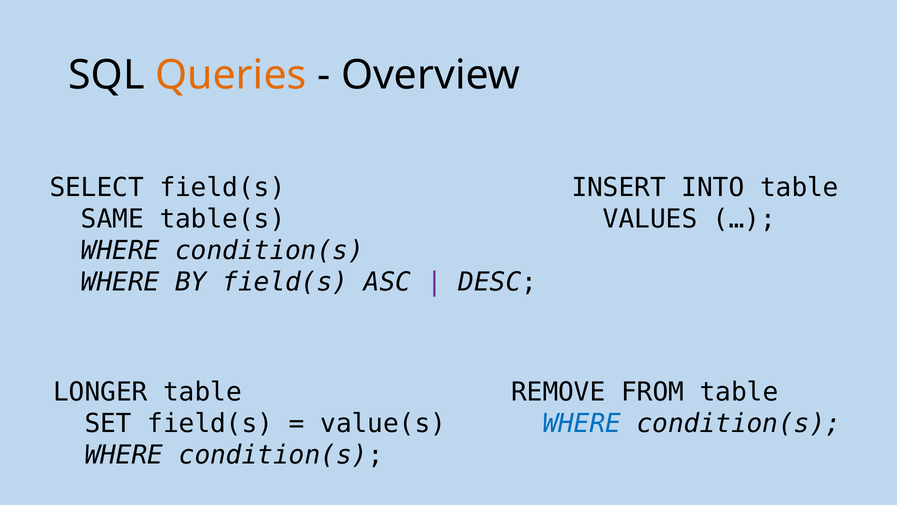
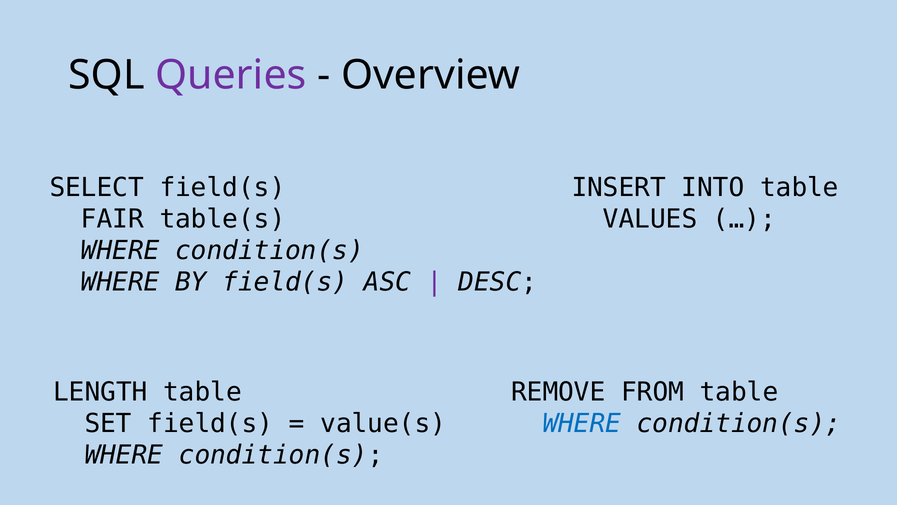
Queries colour: orange -> purple (231, 75)
SAME: SAME -> FAIR (112, 219)
LONGER: LONGER -> LENGTH (100, 392)
